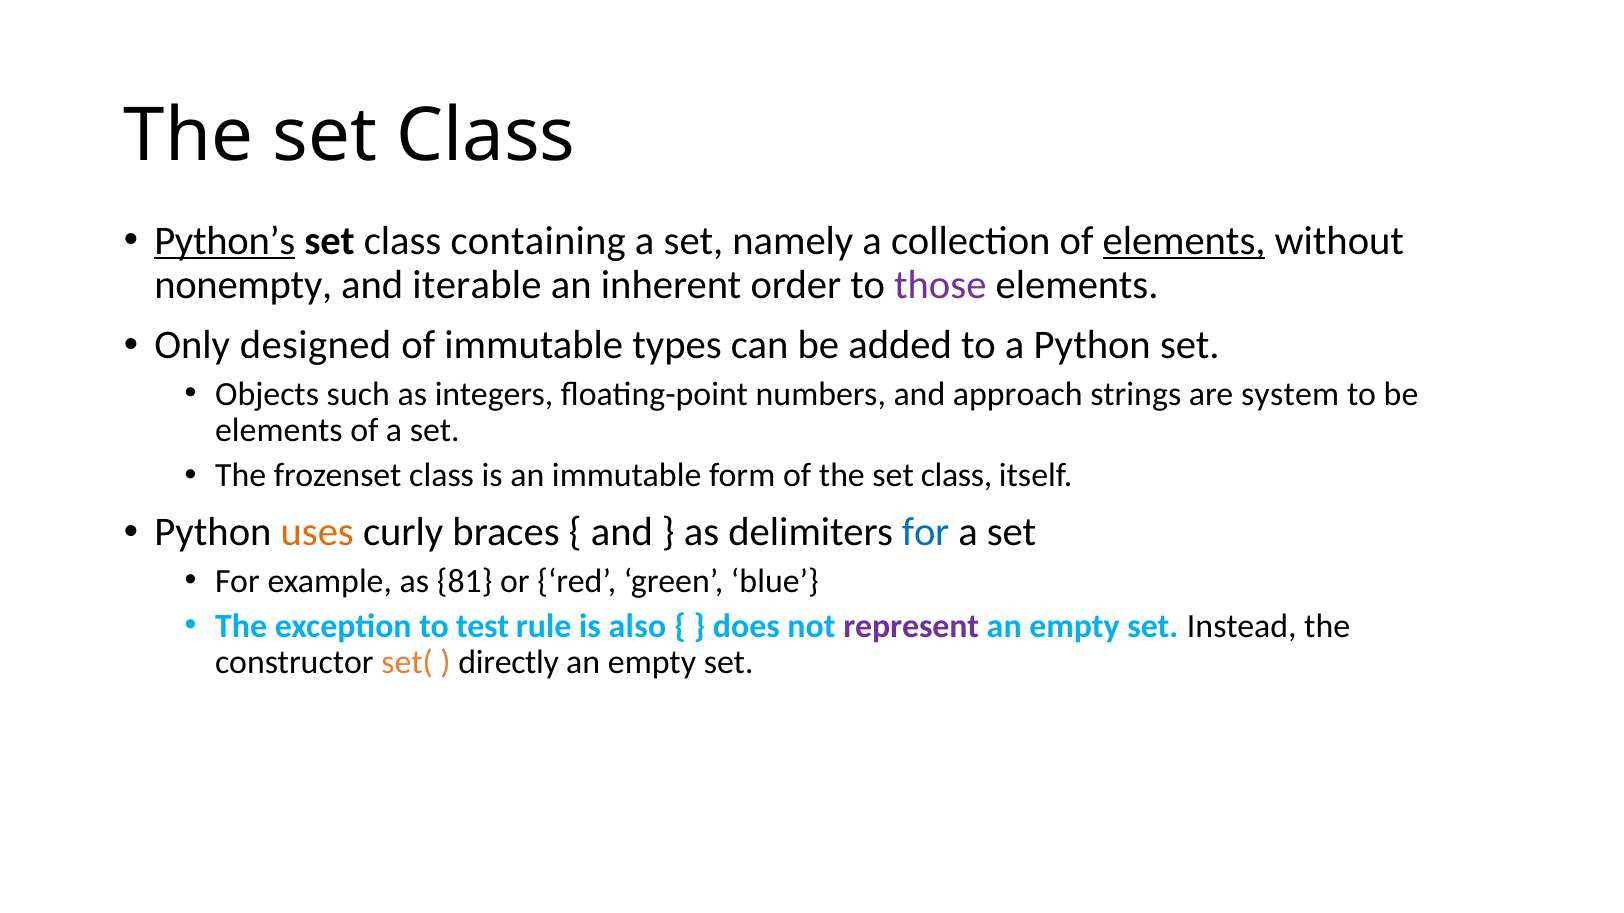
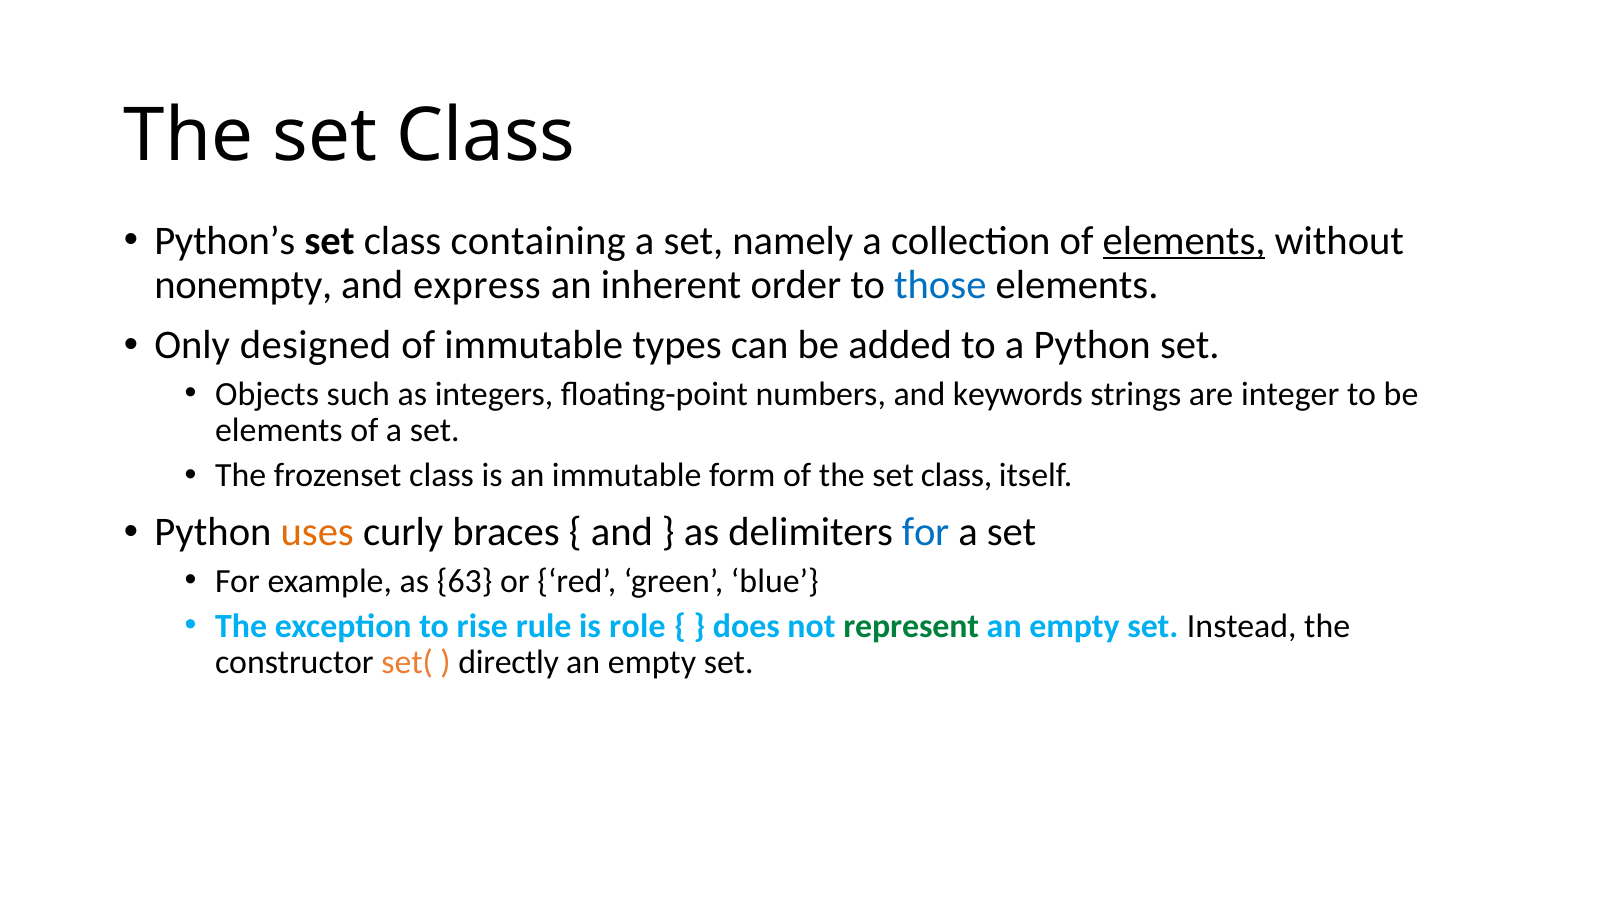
Python’s underline: present -> none (225, 241)
iterable: iterable -> express (477, 285)
those colour: purple -> blue (940, 285)
approach: approach -> keywords (1018, 394)
system: system -> integer (1290, 394)
81: 81 -> 63 (465, 581)
test: test -> rise (482, 626)
also: also -> role (637, 626)
represent colour: purple -> green (911, 626)
